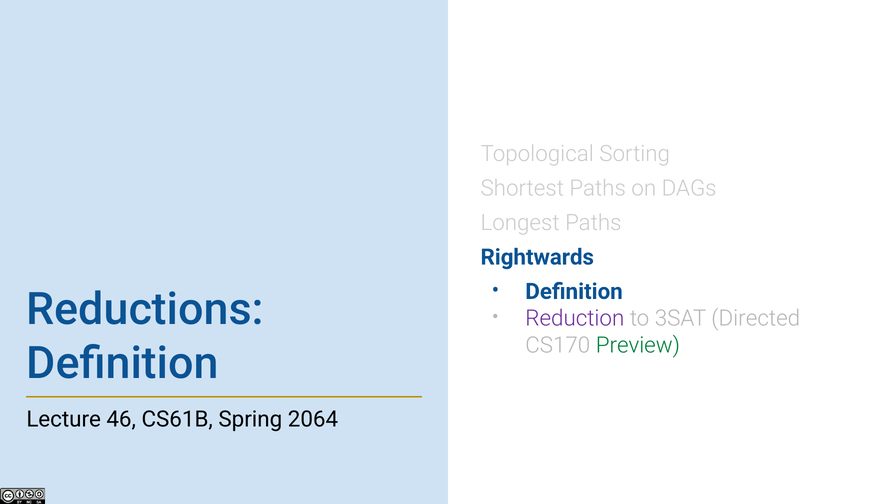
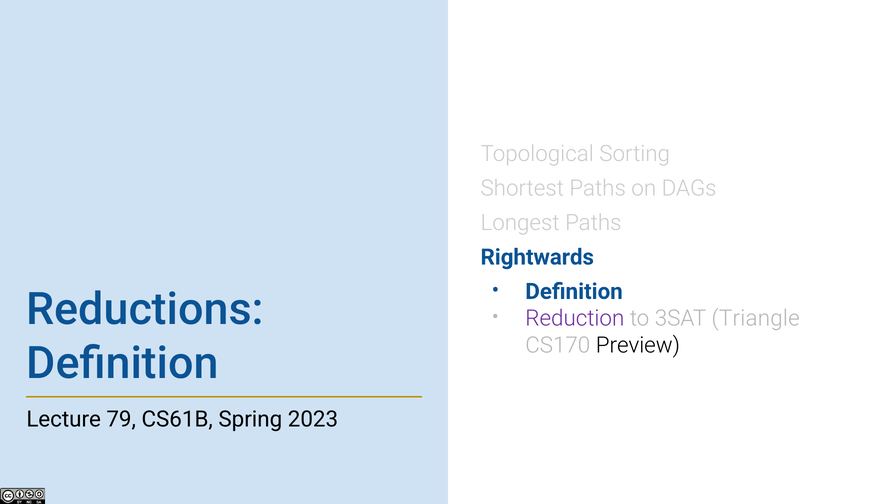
Directed: Directed -> Triangle (756, 318)
Preview colour: green -> black (638, 345)
46: 46 -> 79 (121, 419)
2064: 2064 -> 2023 (313, 419)
